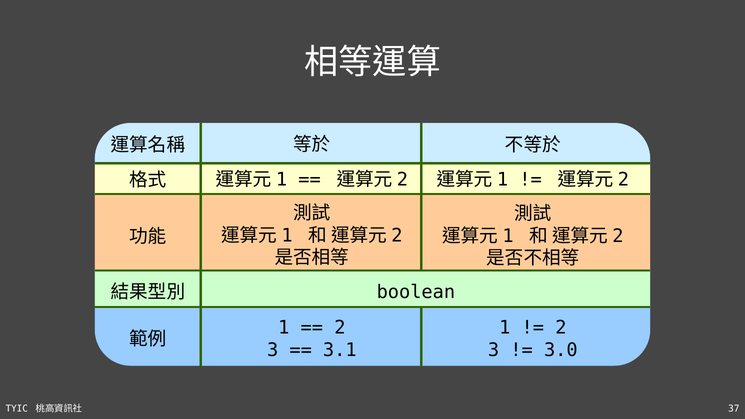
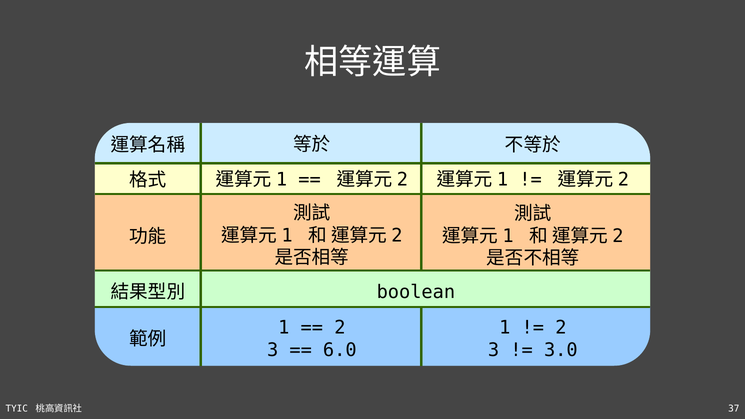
3.1: 3.1 -> 6.0 (340, 350)
